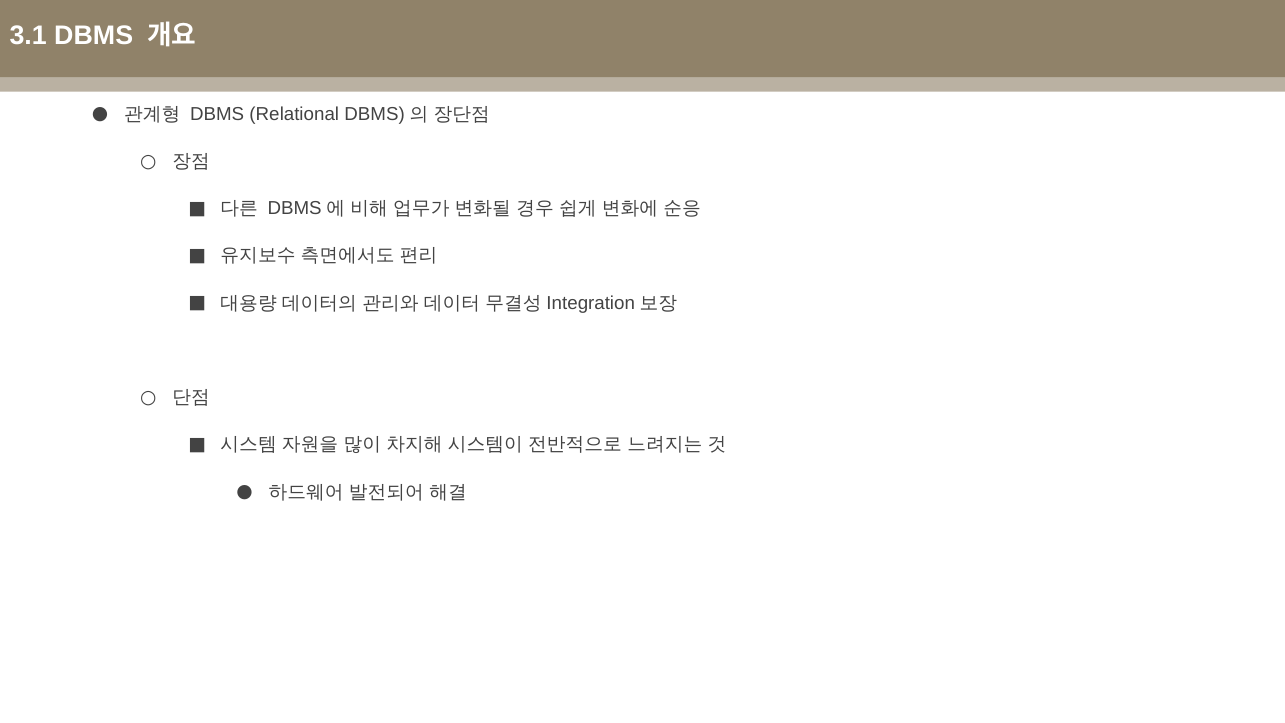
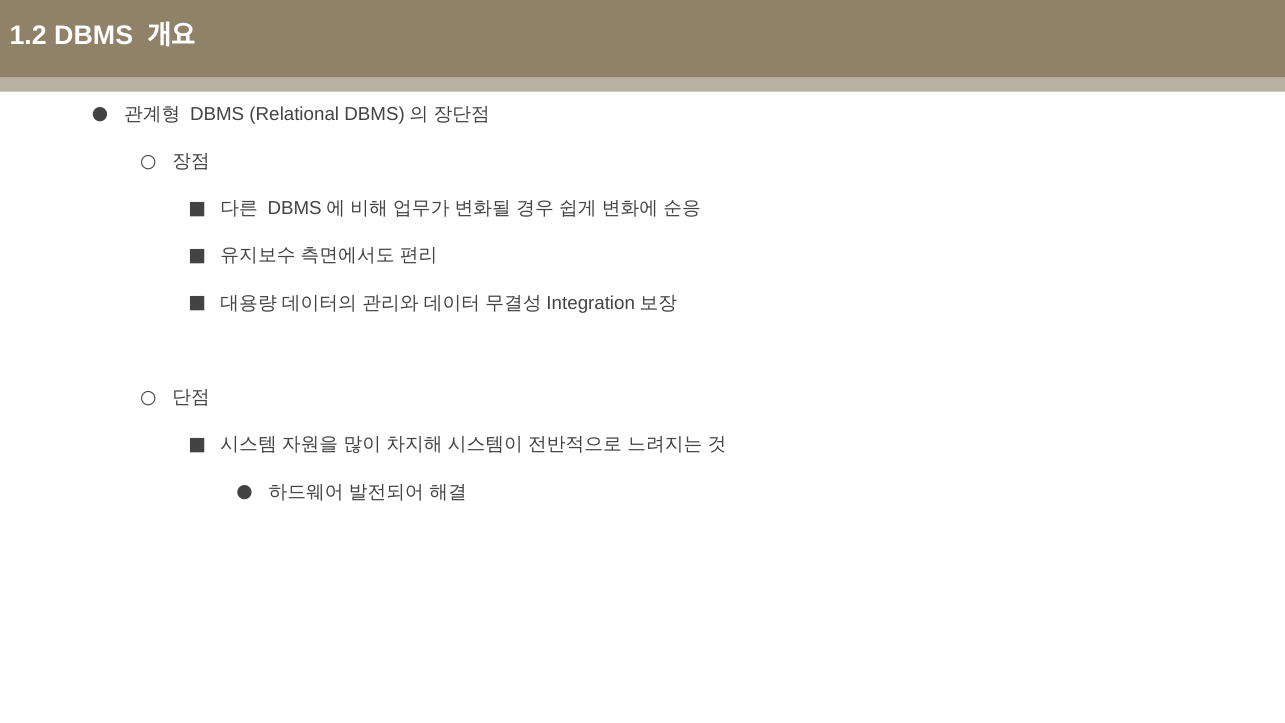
3.1: 3.1 -> 1.2 (28, 35)
